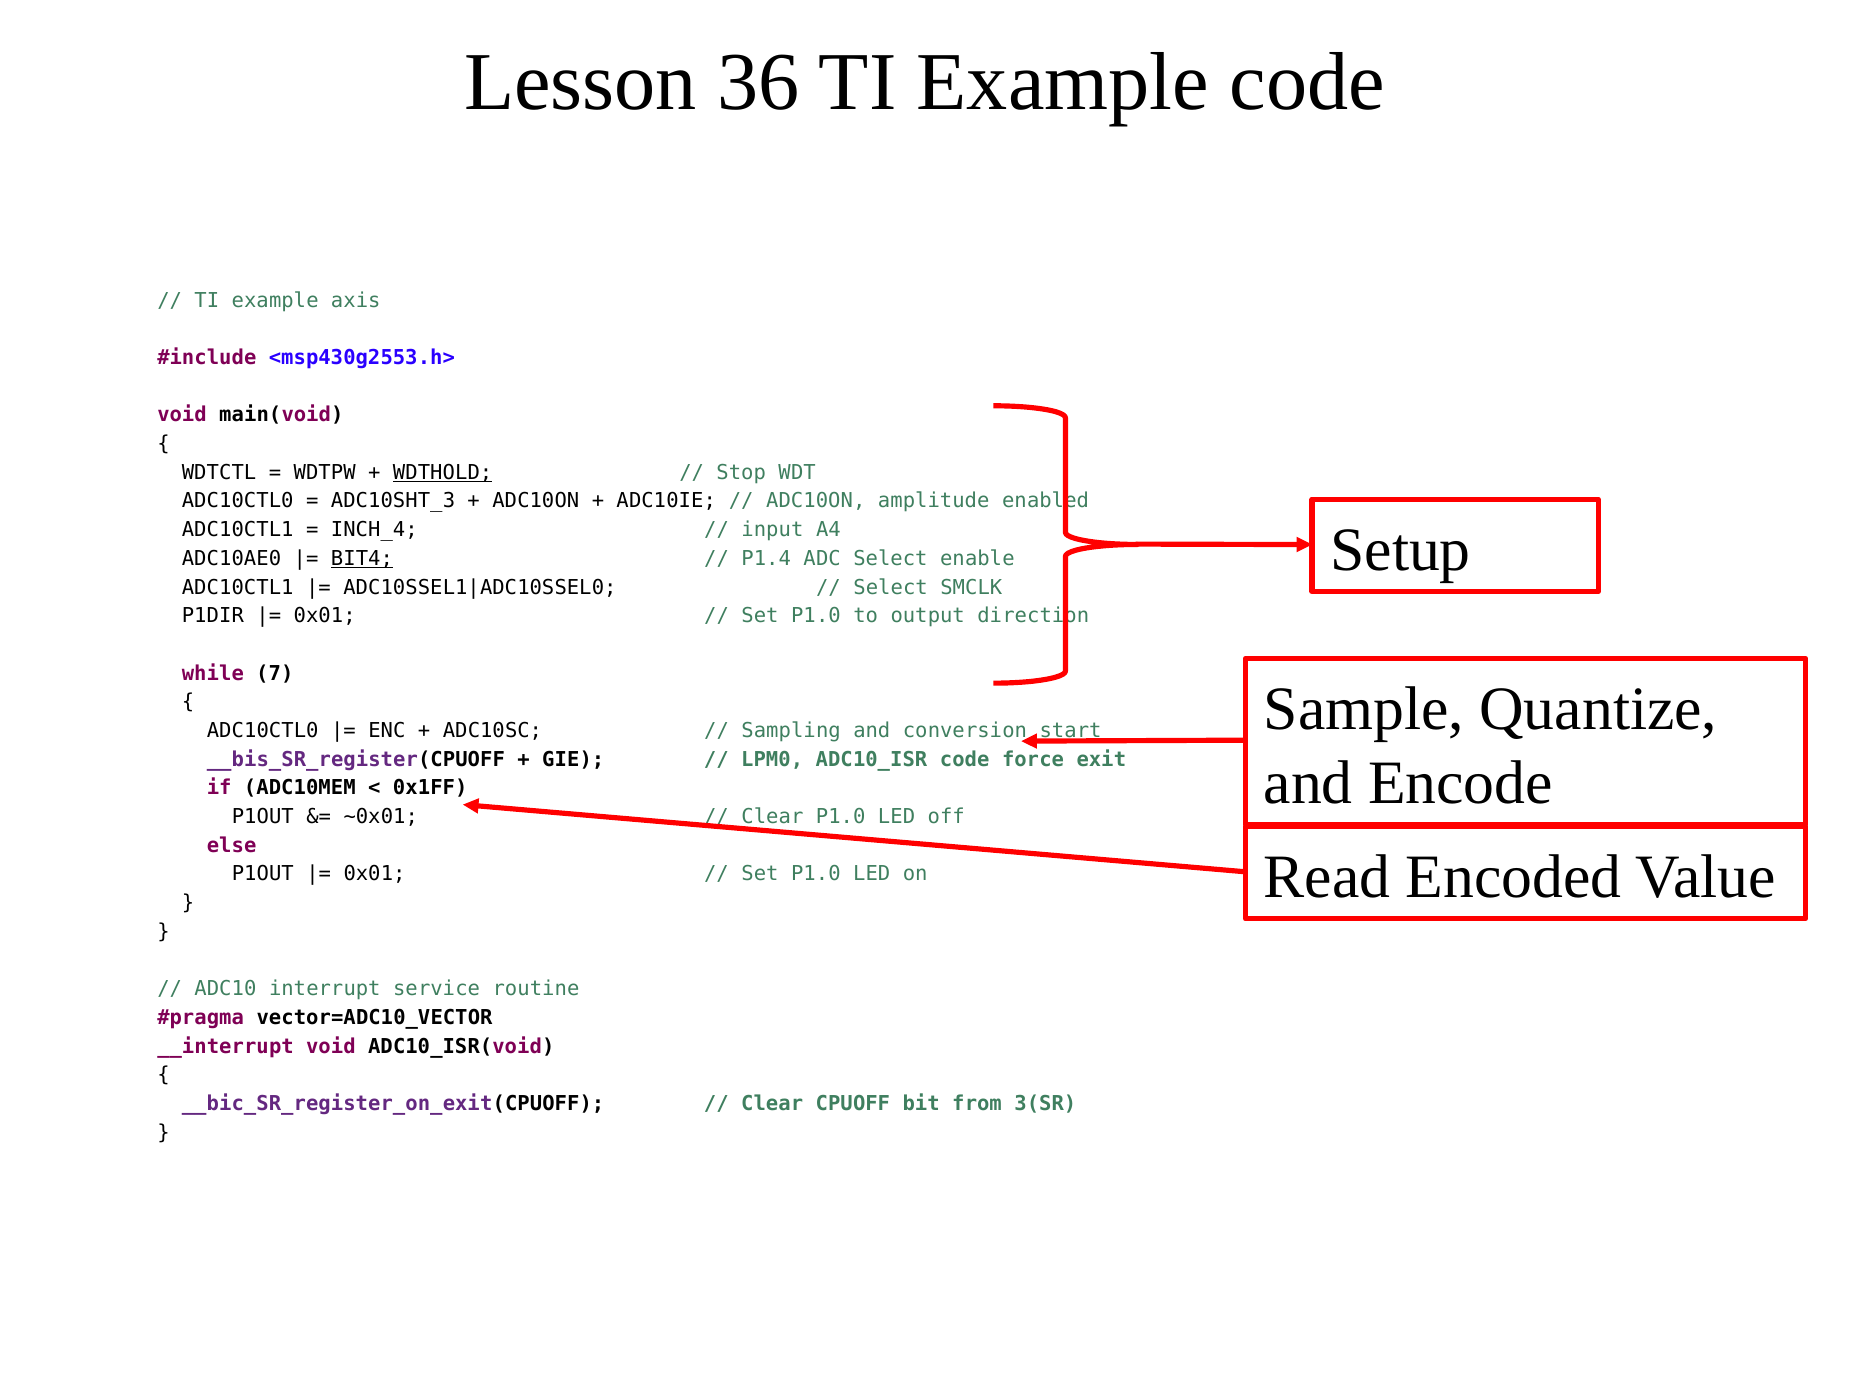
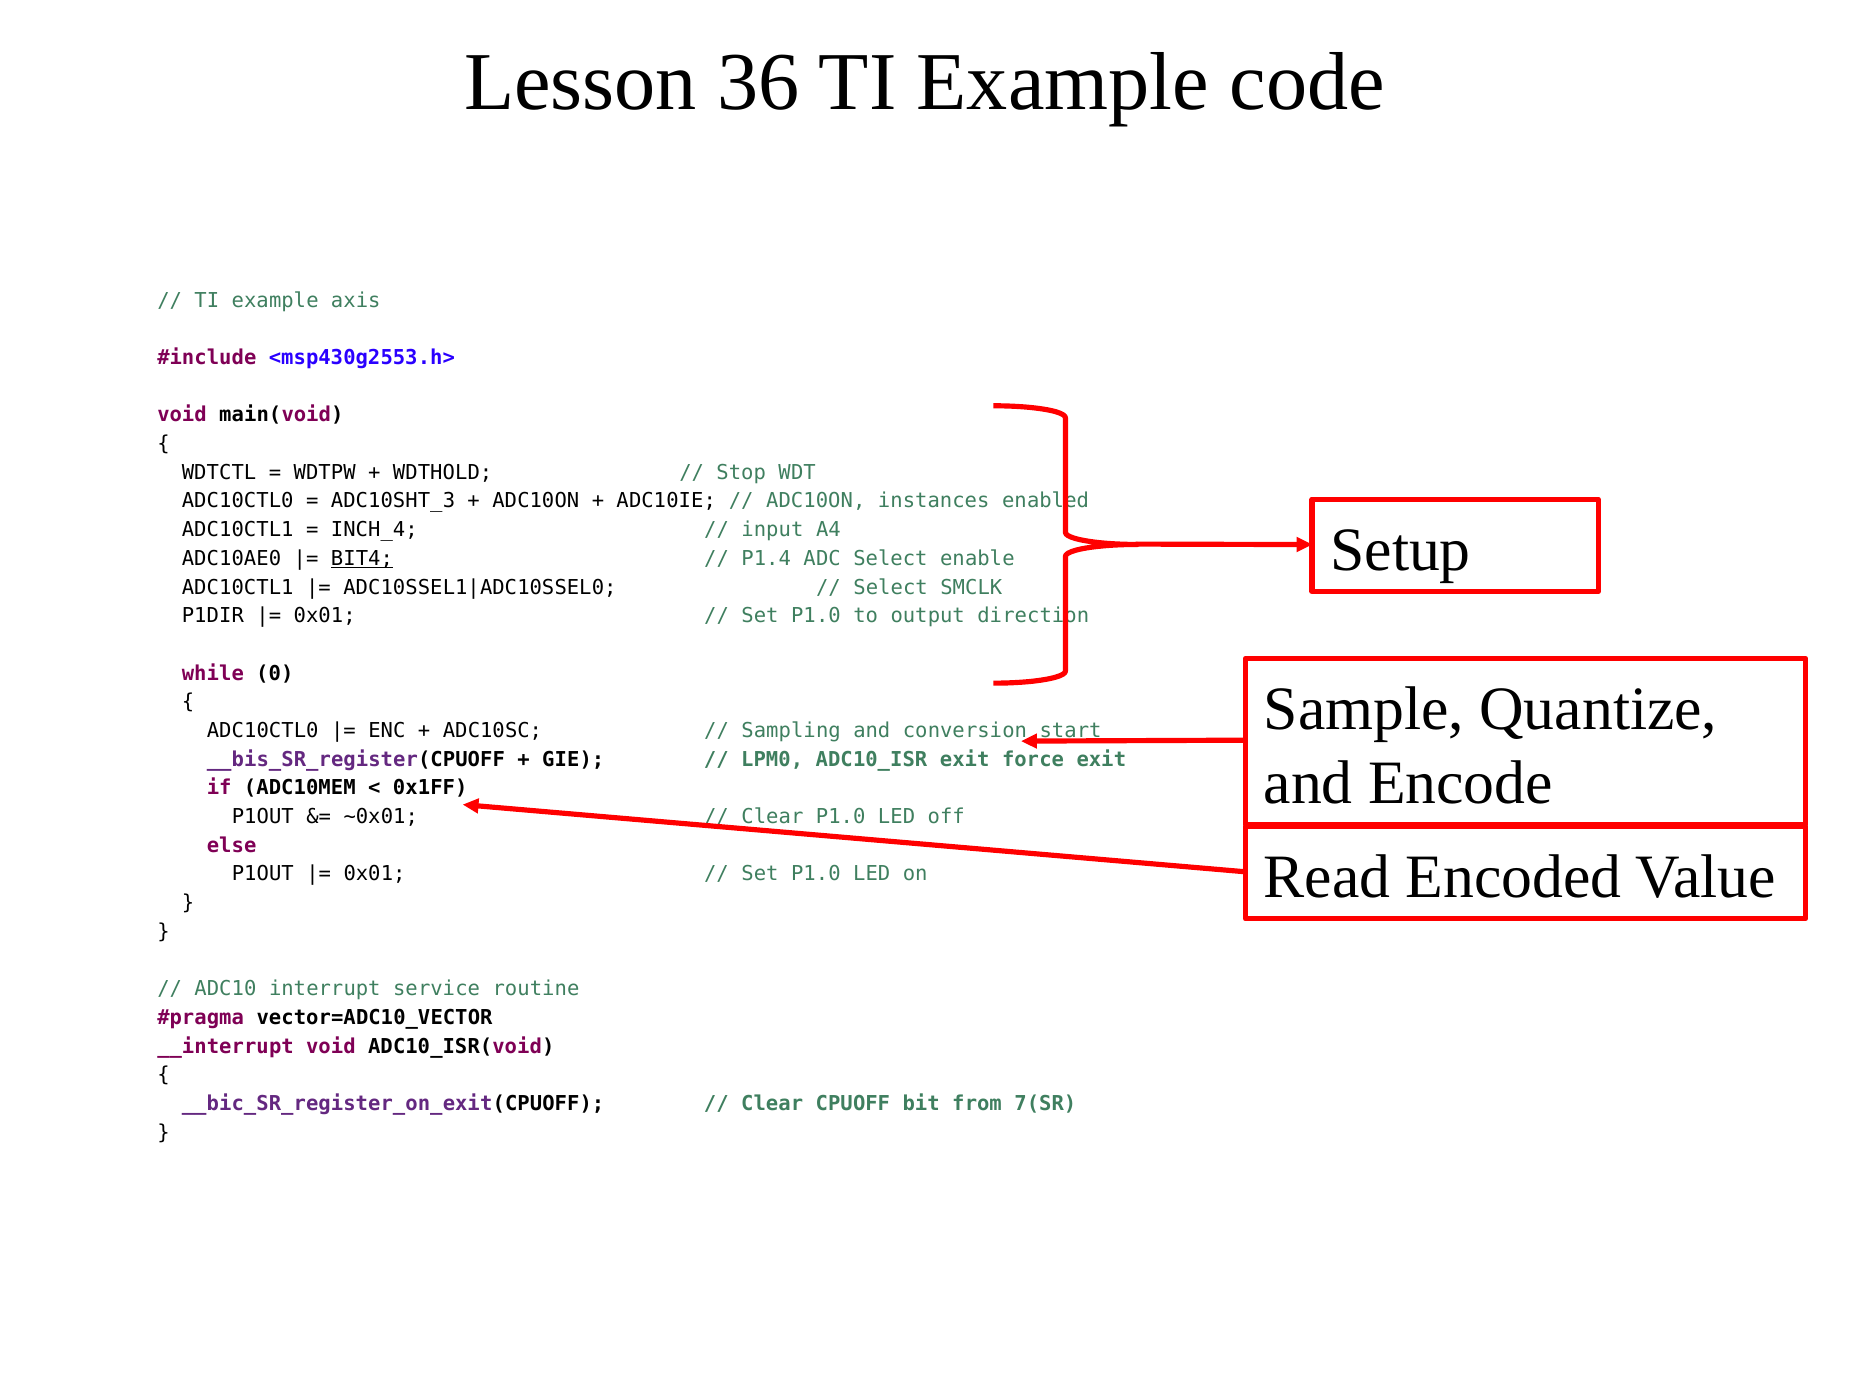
WDTHOLD underline: present -> none (443, 473)
amplitude: amplitude -> instances (934, 501)
7: 7 -> 0 (275, 674)
ADC10_ISR code: code -> exit (965, 760)
3(SR: 3(SR -> 7(SR (1045, 1104)
